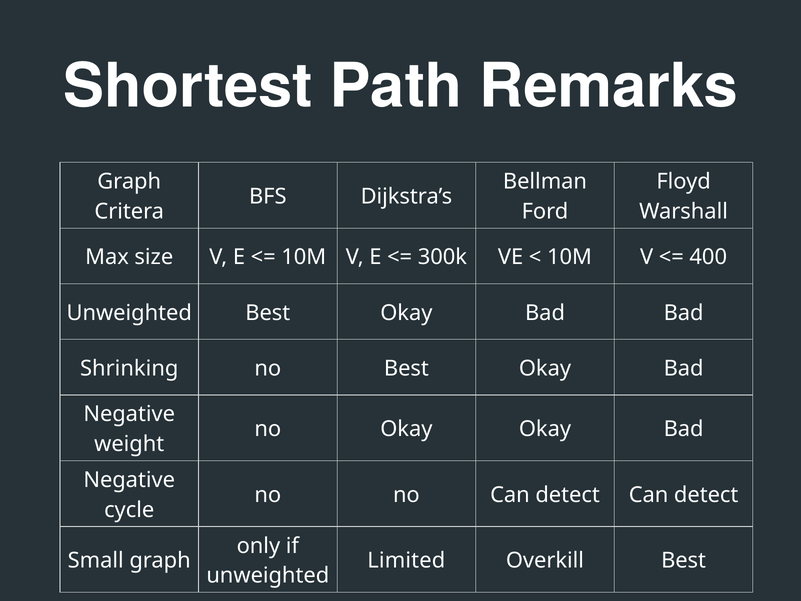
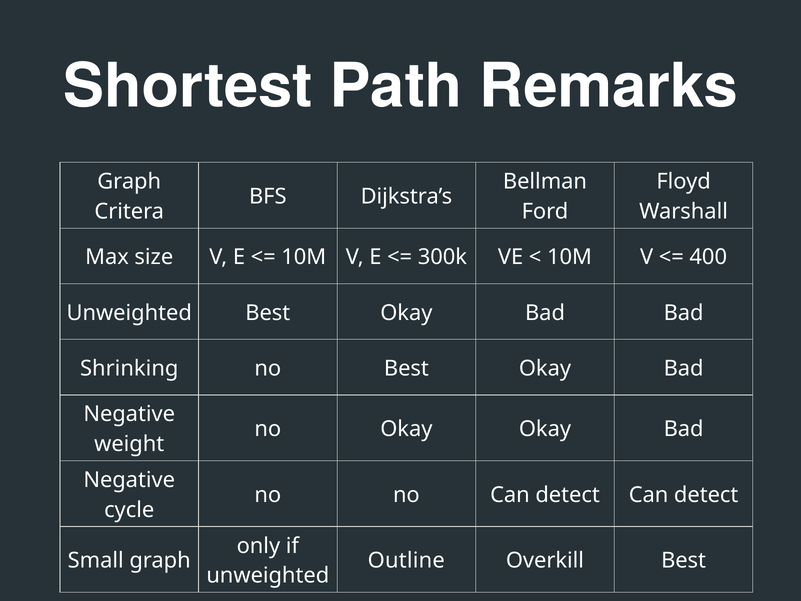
Limited: Limited -> Outline (406, 560)
